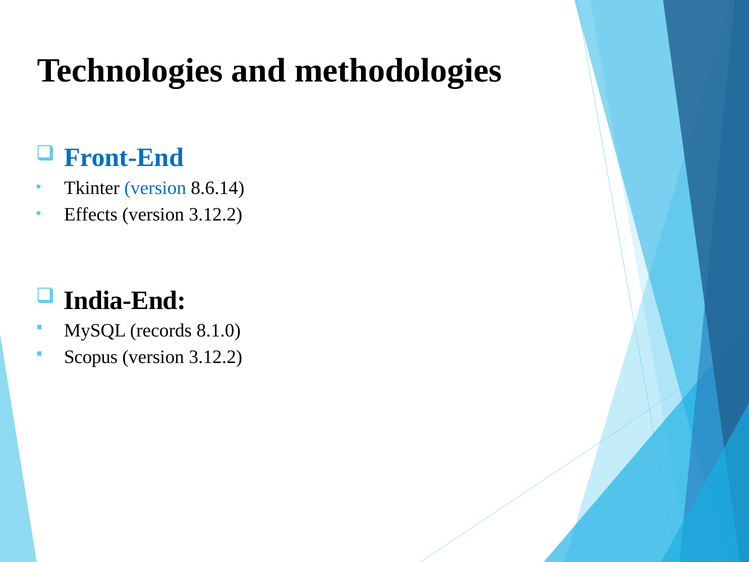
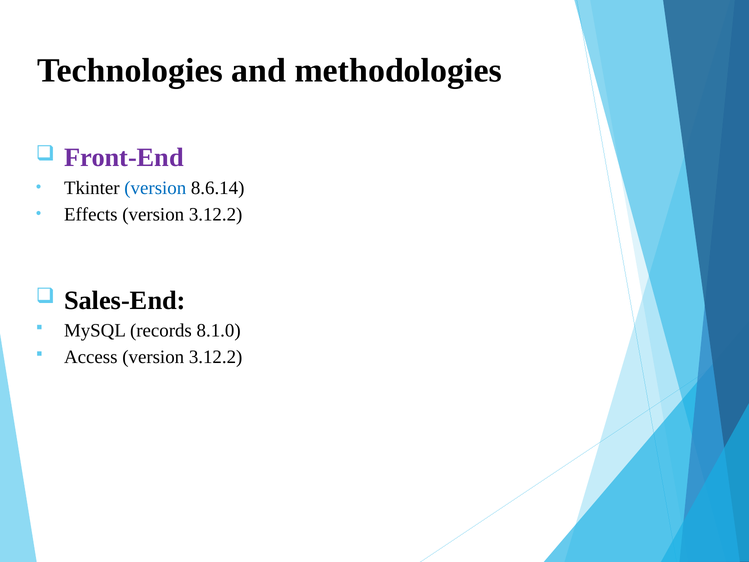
Front-End colour: blue -> purple (124, 157)
India-End: India-End -> Sales-End (125, 300)
Scopus: Scopus -> Access (91, 357)
